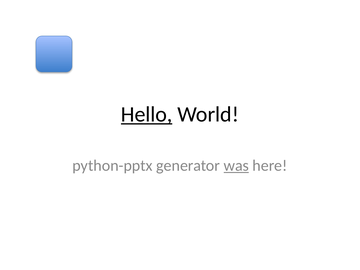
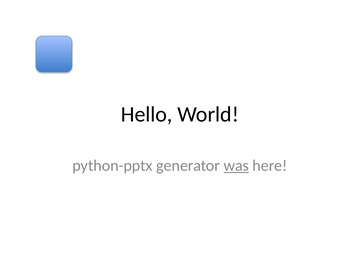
Hello underline: present -> none (147, 114)
